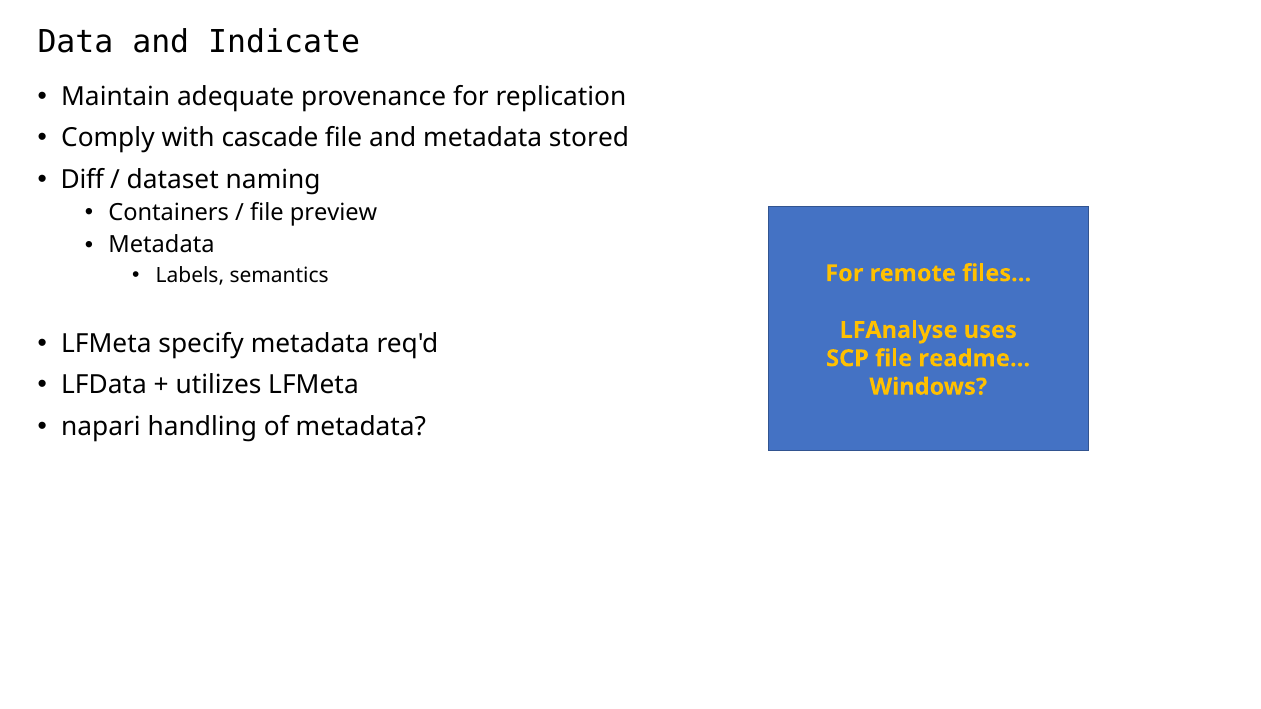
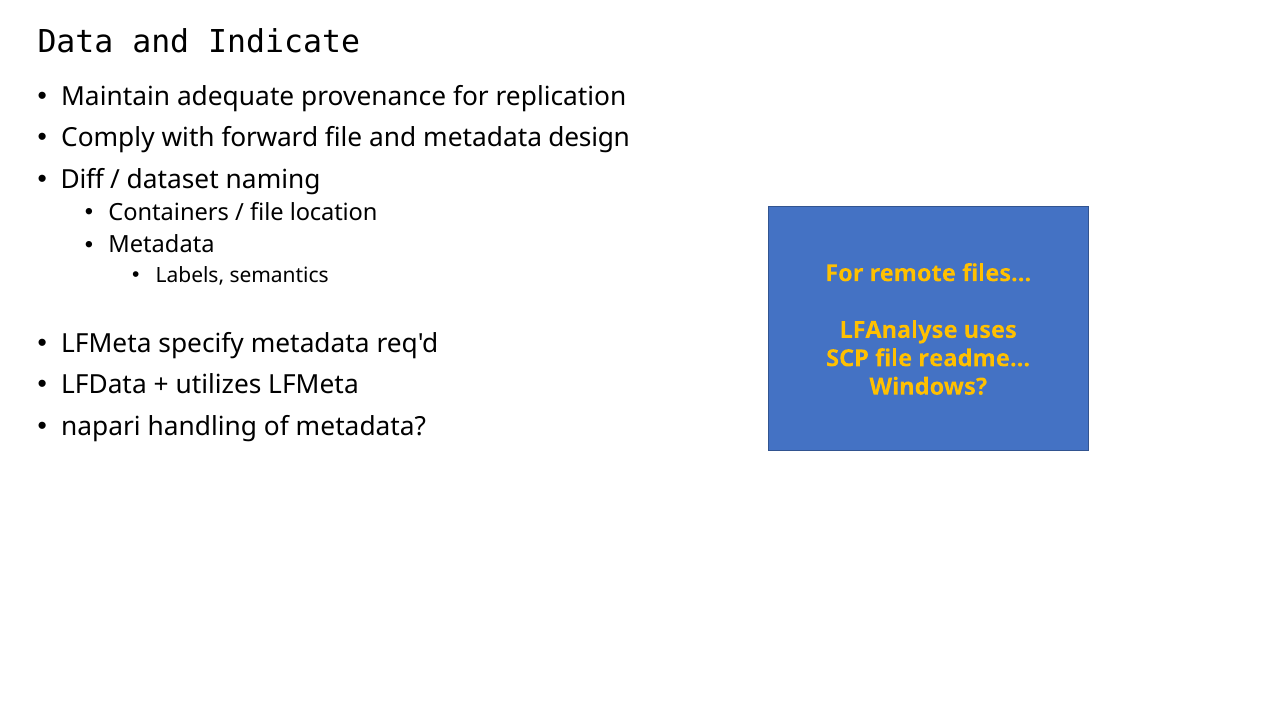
cascade: cascade -> forward (270, 138)
stored: stored -> design (589, 138)
preview: preview -> location (334, 213)
